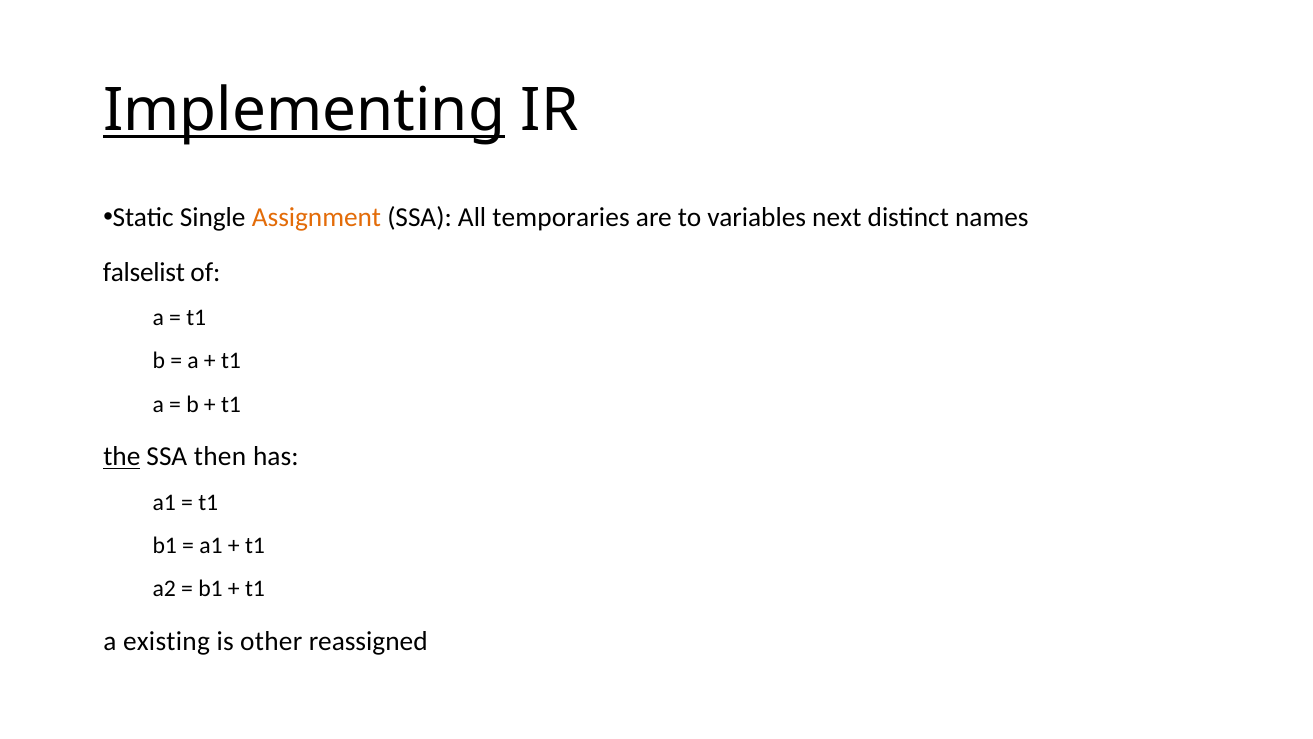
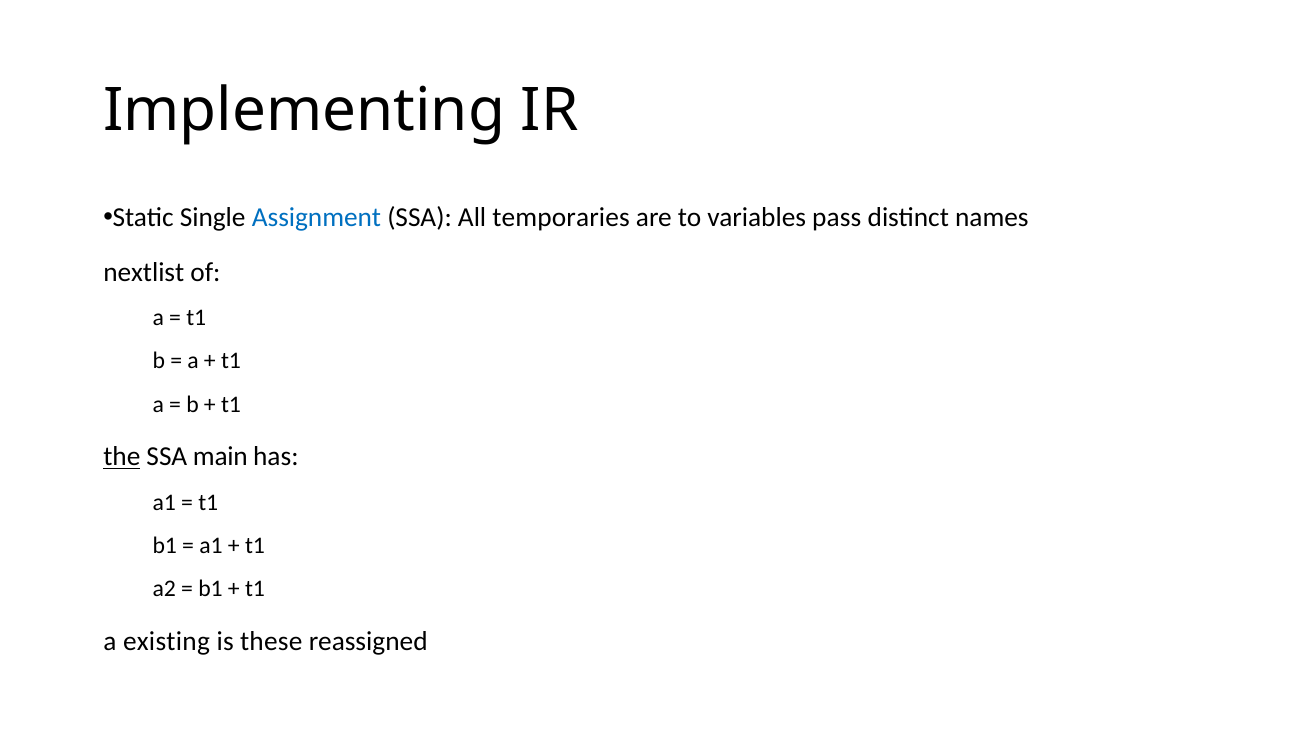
Implementing underline: present -> none (304, 110)
Assignment colour: orange -> blue (316, 218)
next: next -> pass (837, 218)
falselist: falselist -> nextlist (144, 272)
then: then -> main (220, 456)
other: other -> these (271, 641)
